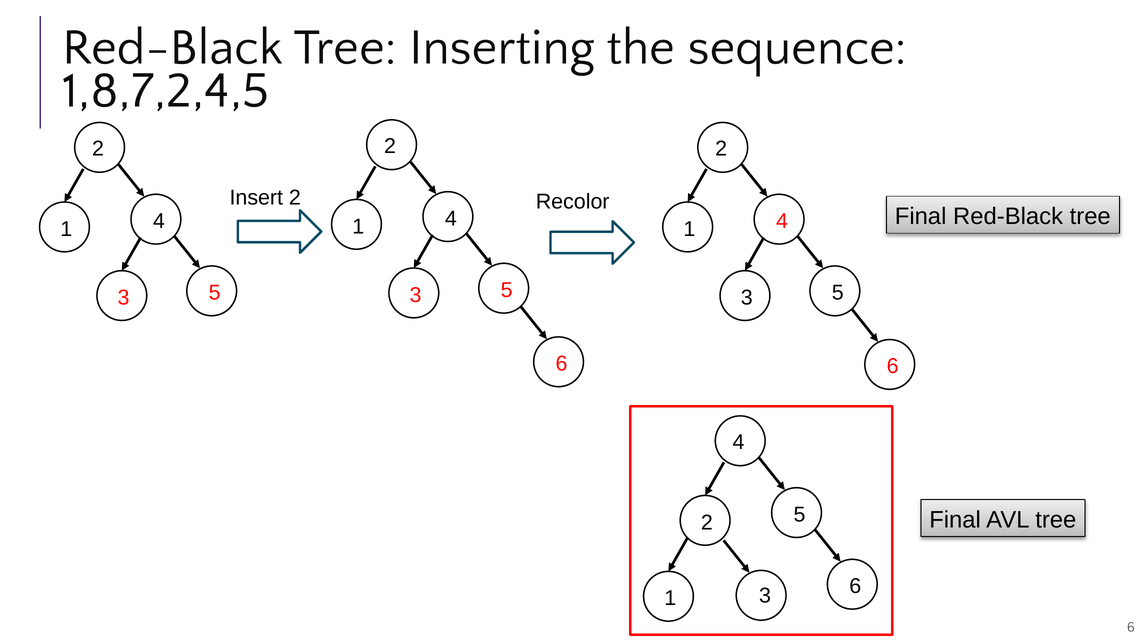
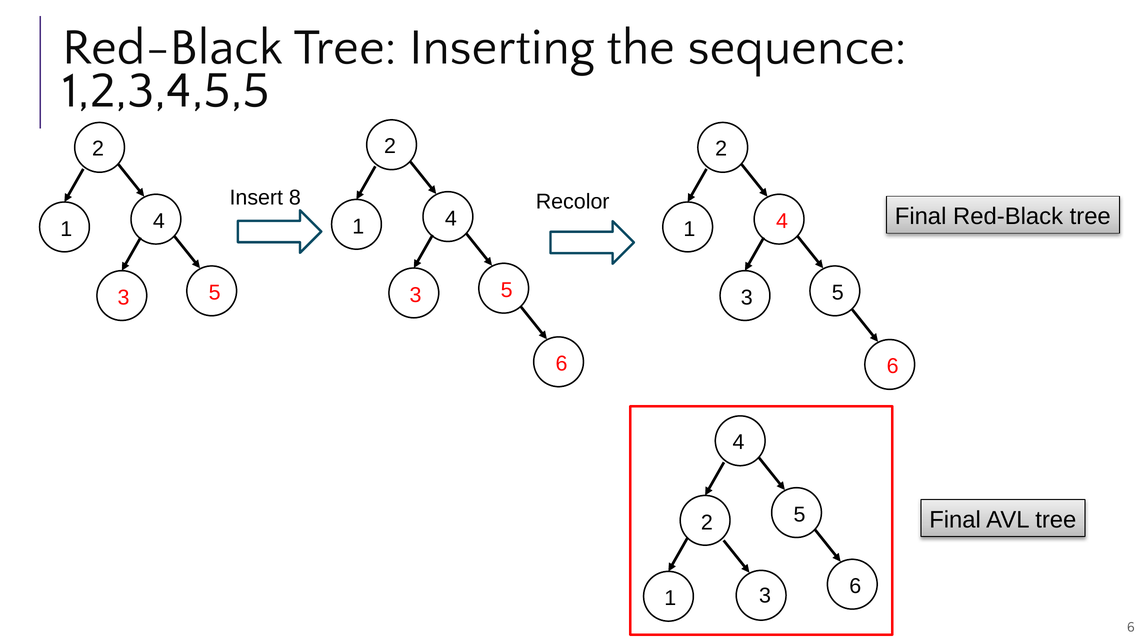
1,8,7,2,4,5: 1,8,7,2,4,5 -> 1,2,3,4,5,5 (166, 90)
Insert 2: 2 -> 8 (295, 198)
